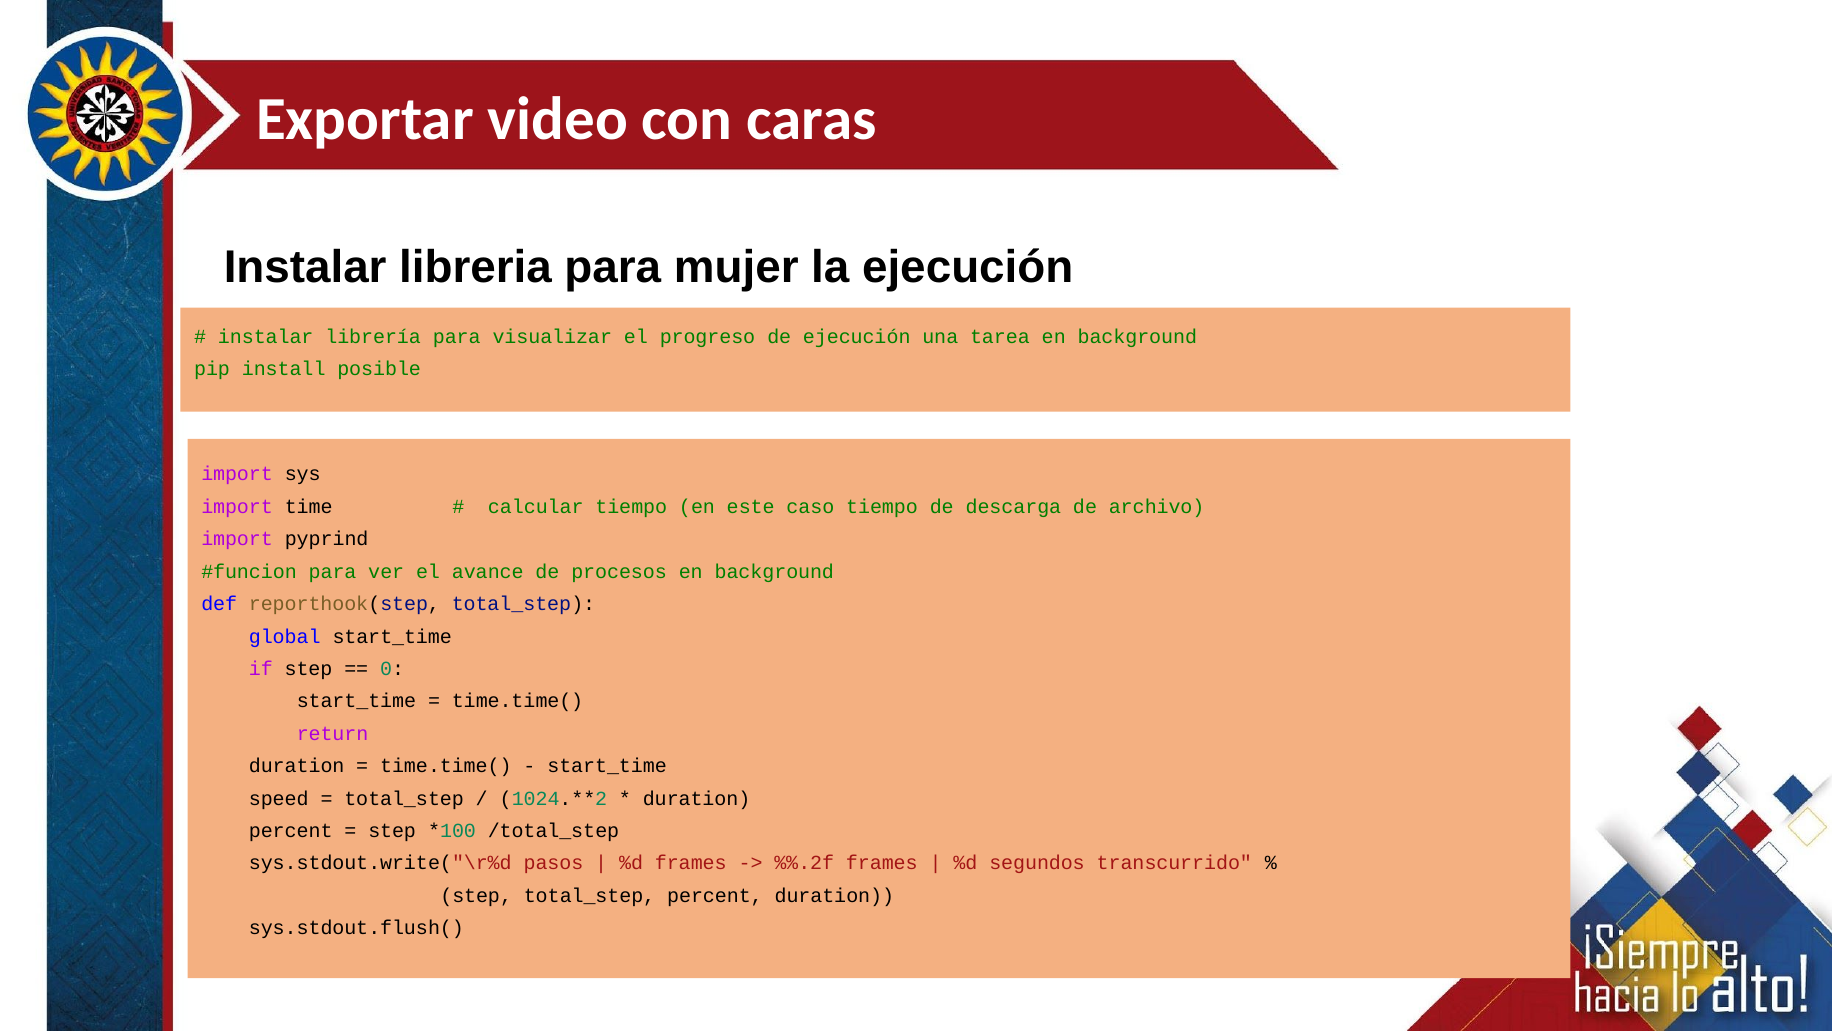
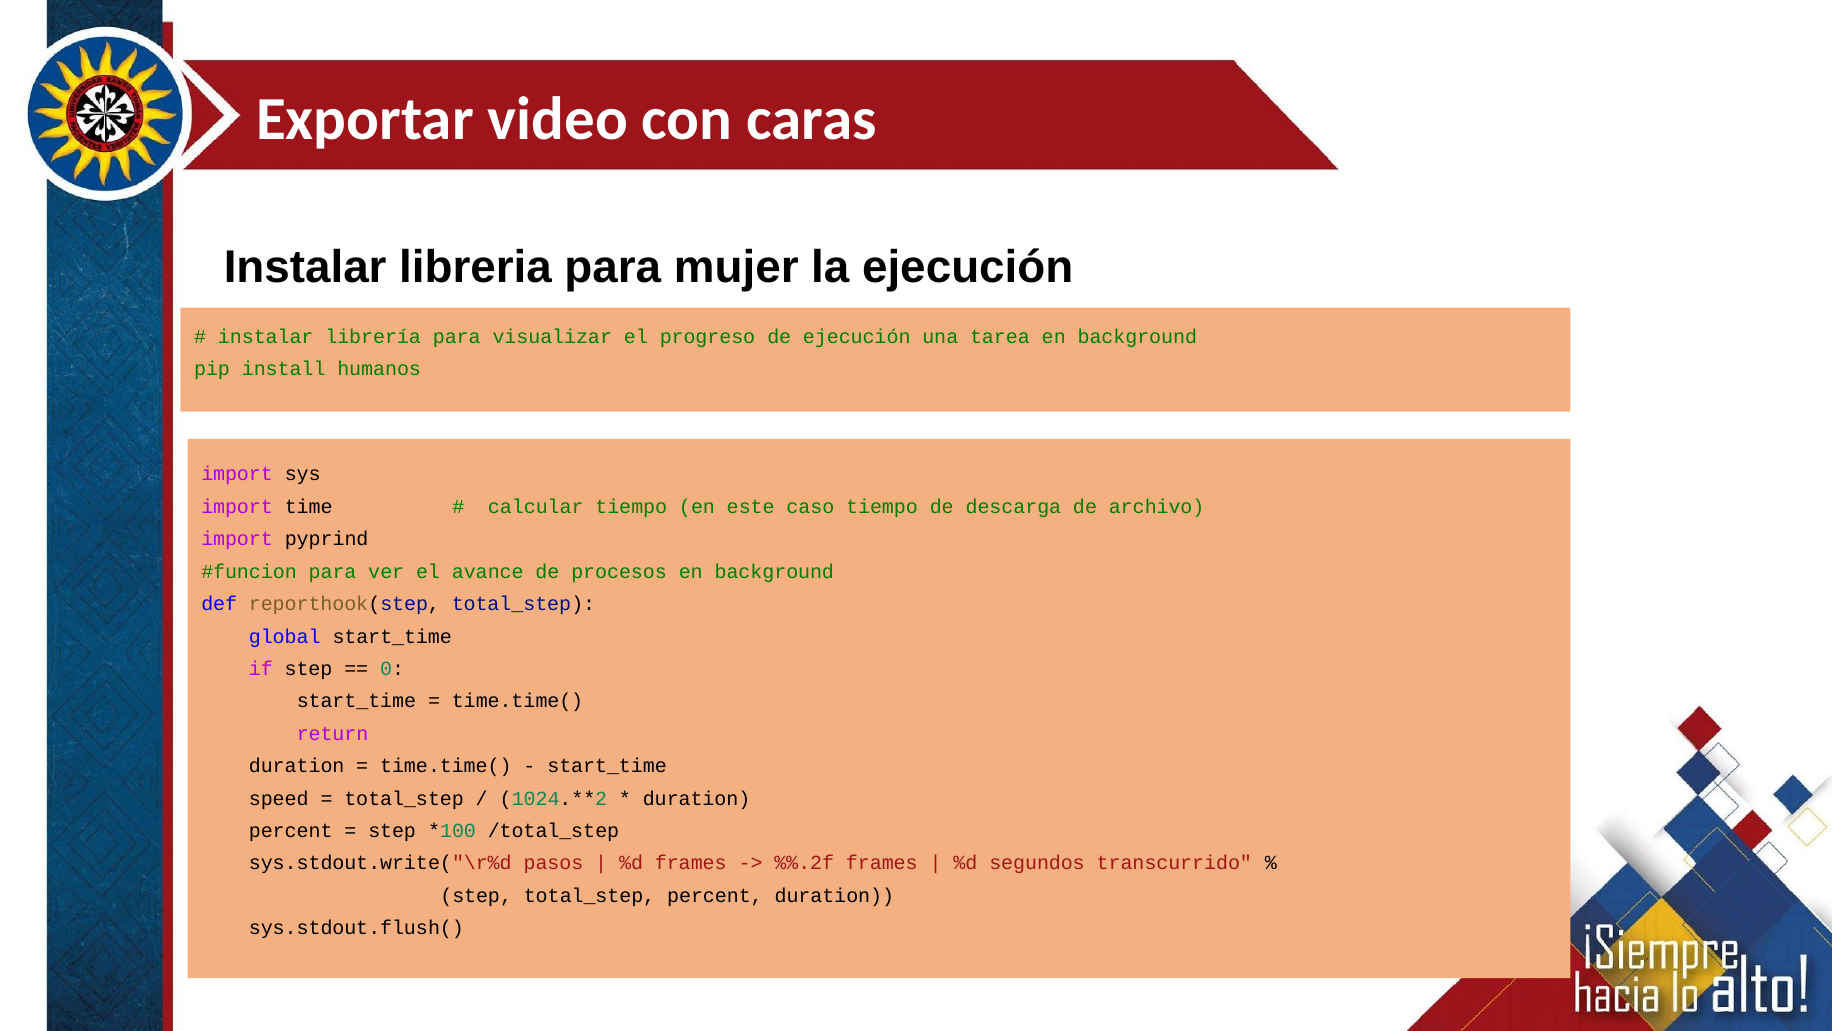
posible: posible -> humanos (379, 369)
